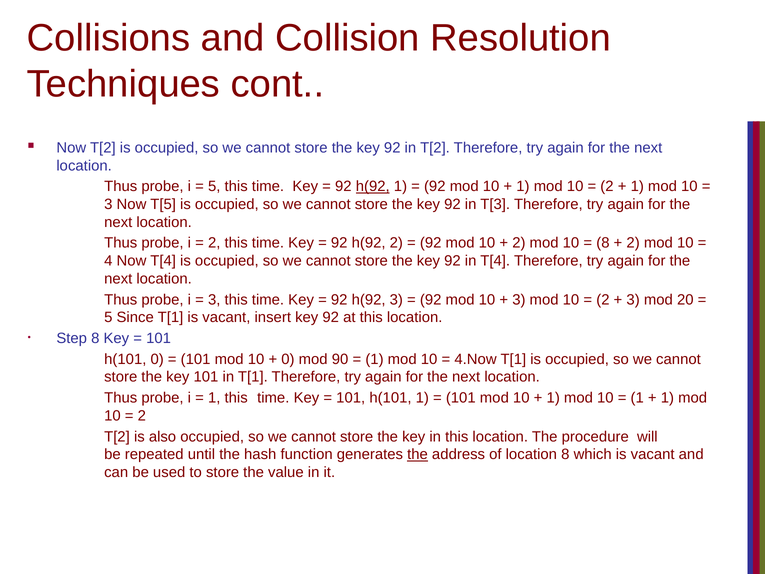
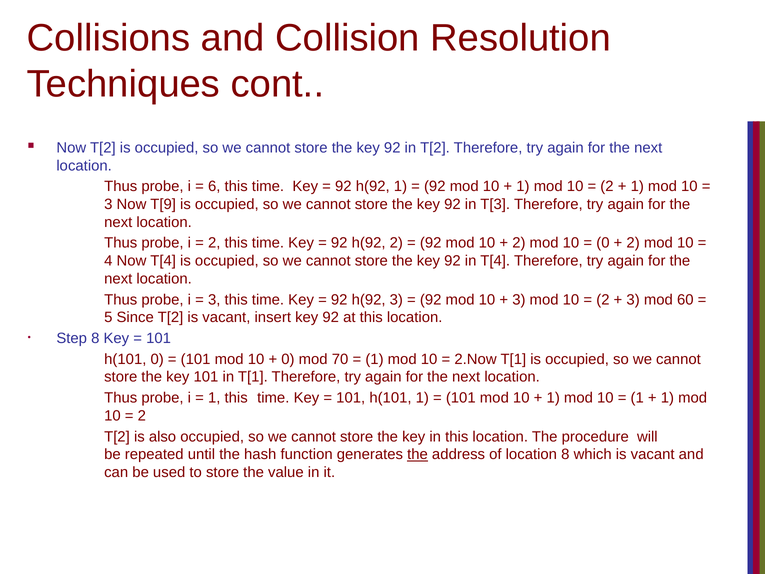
5: 5 -> 6 (214, 186)
h(92 underline: present -> none (373, 186)
T[5: T[5 -> T[9 (163, 204)
8: 8 -> 0 (603, 243)
20: 20 -> 60 (685, 299)
Since T[1: T[1 -> T[2 (170, 317)
90: 90 -> 70 (340, 359)
4.Now: 4.Now -> 2.Now (476, 359)
